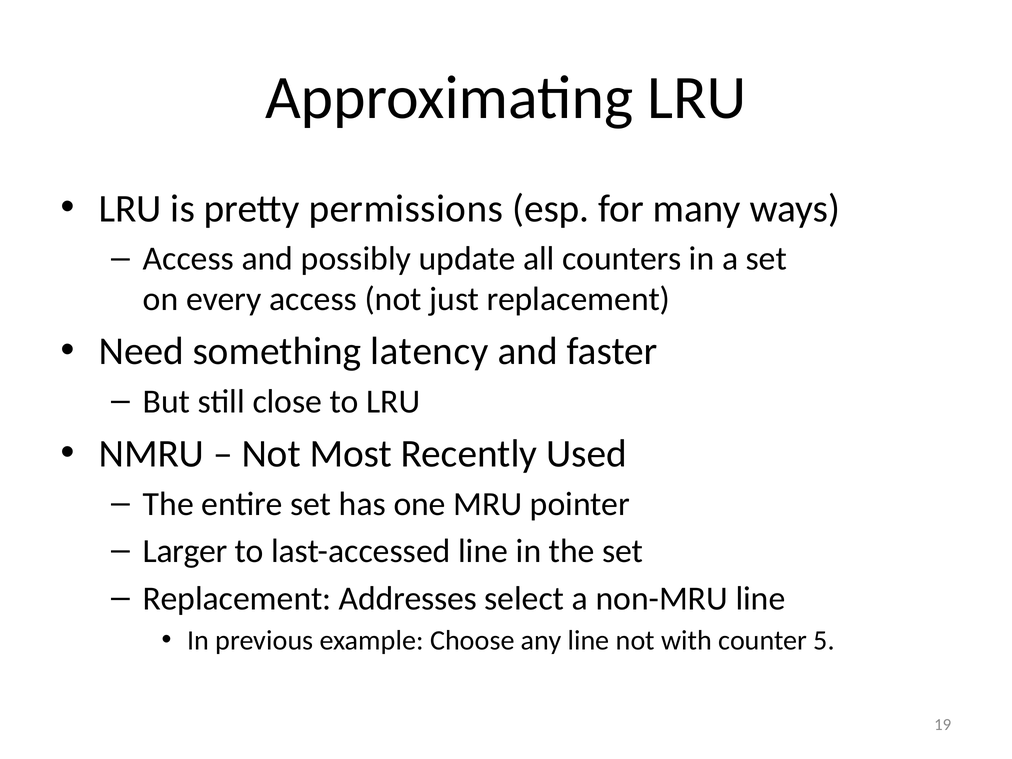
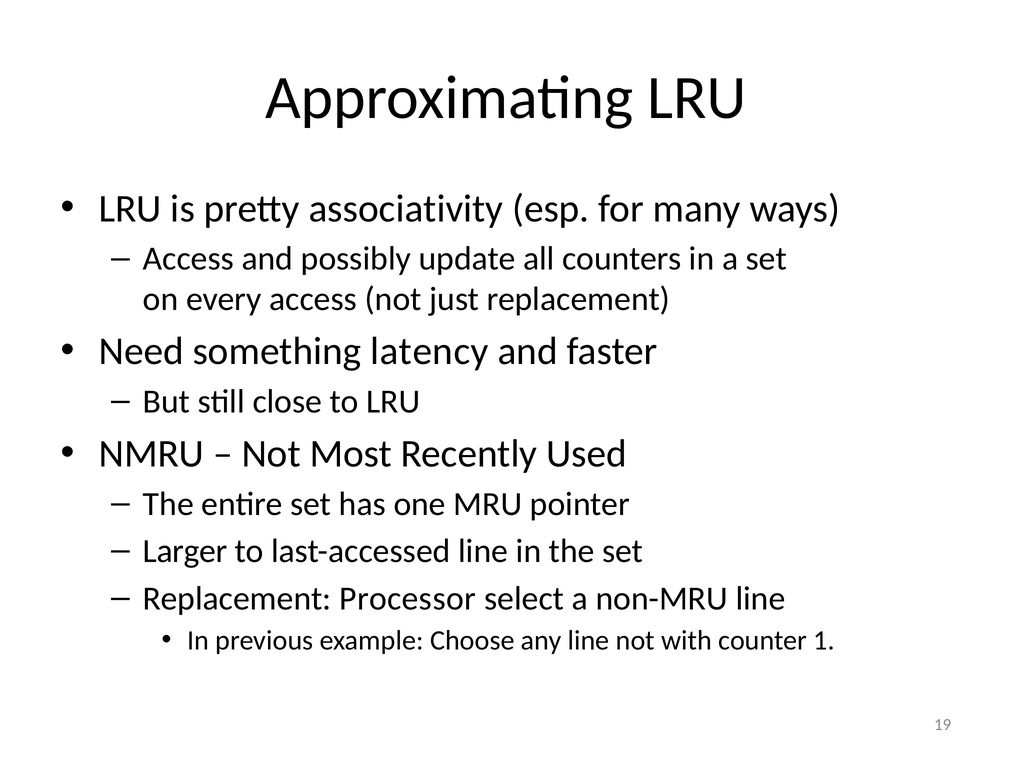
permissions: permissions -> associativity (406, 209)
Addresses: Addresses -> Processor (408, 598)
5: 5 -> 1 (824, 641)
